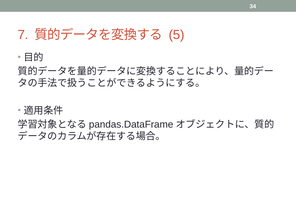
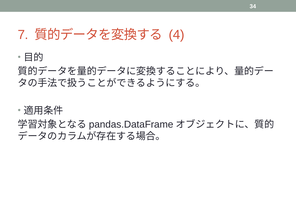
5: 5 -> 4 (177, 35)
